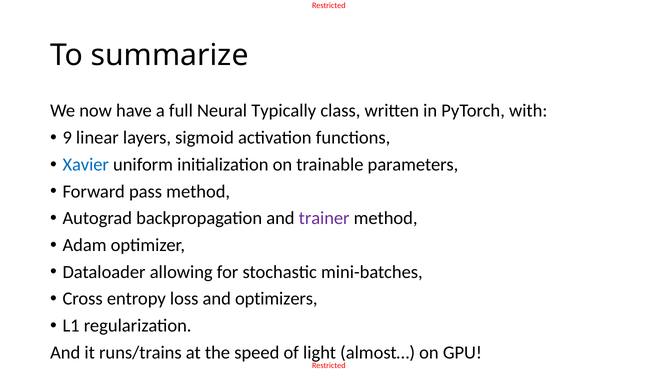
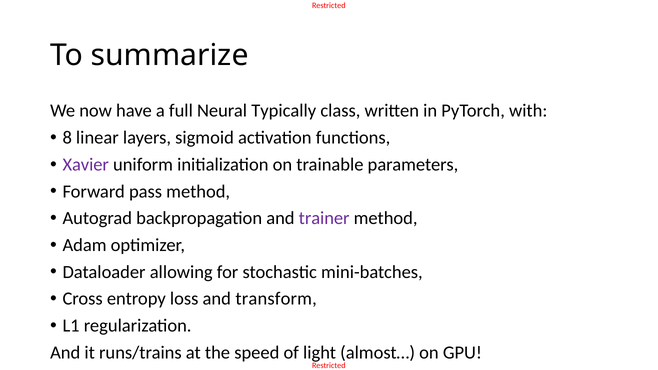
9: 9 -> 8 (67, 138)
Xavier colour: blue -> purple (86, 165)
optimizers: optimizers -> transform (276, 299)
